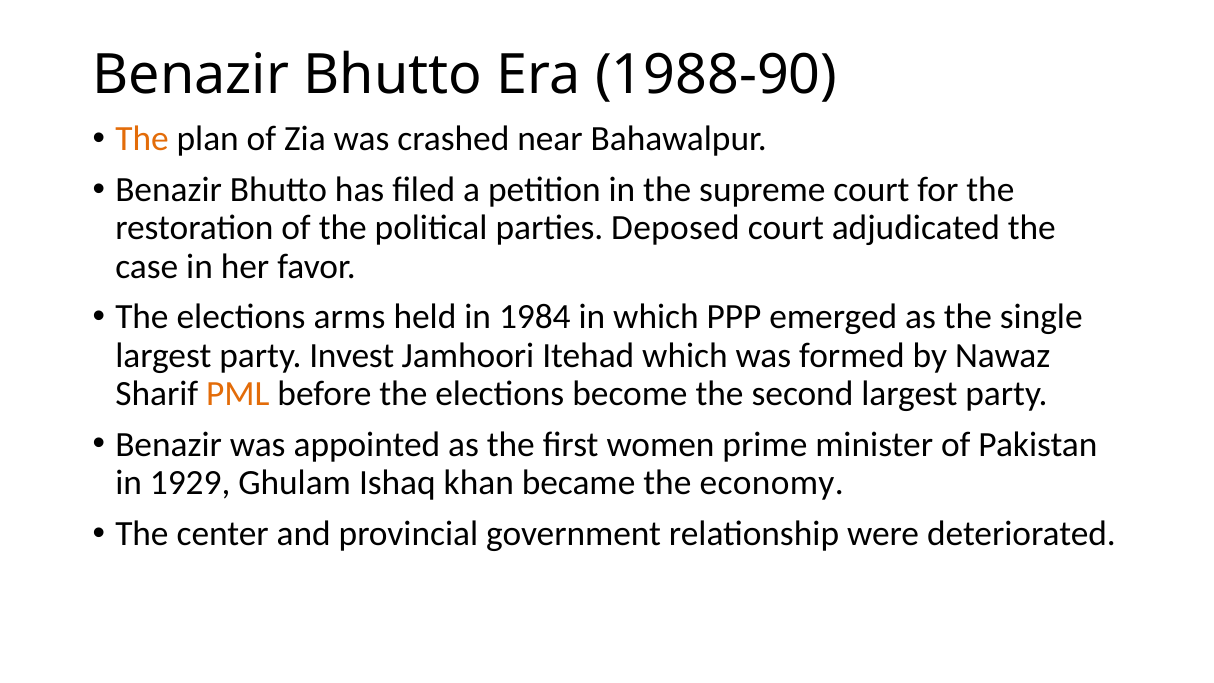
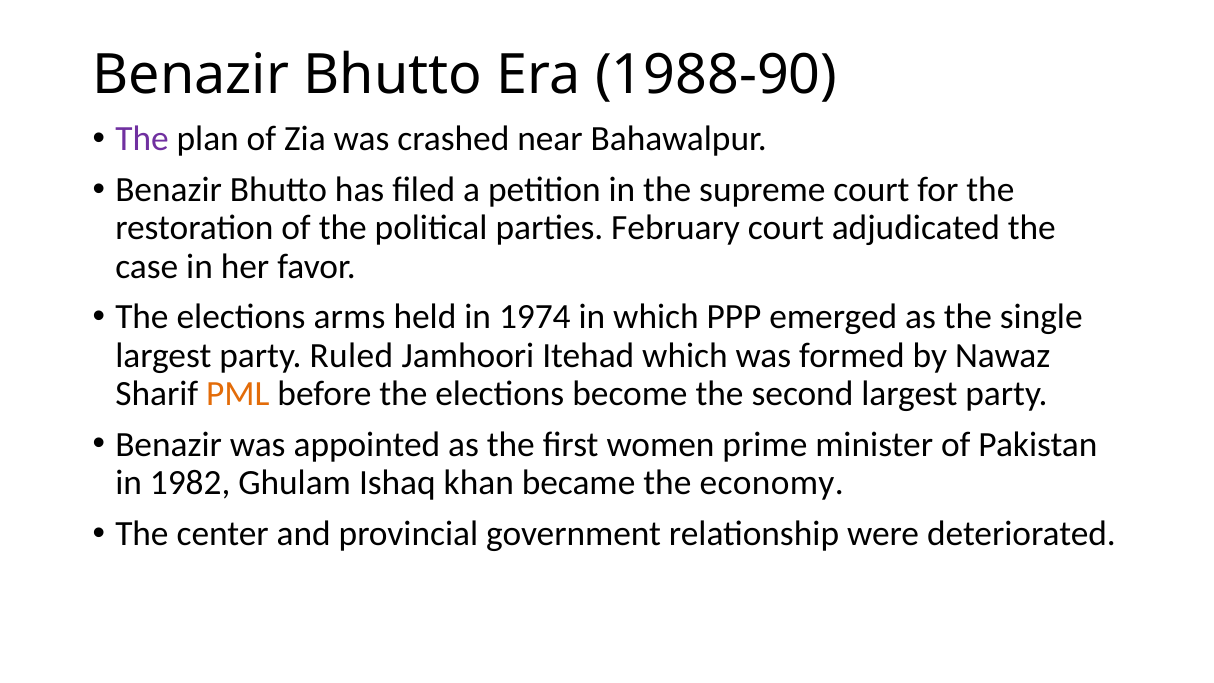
The colour: orange -> purple (142, 139)
Deposed: Deposed -> February (676, 228)
1984: 1984 -> 1974 (535, 317)
Invest: Invest -> Ruled (351, 355)
1929: 1929 -> 1982 (190, 483)
